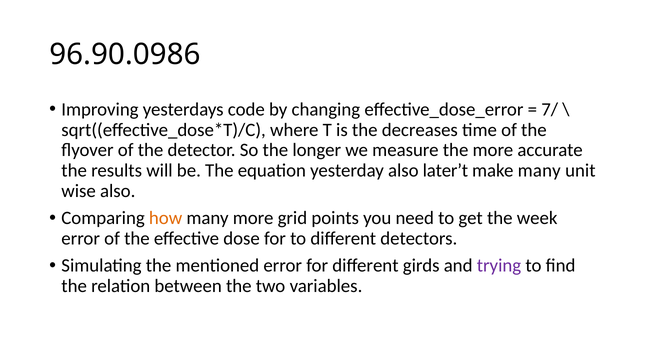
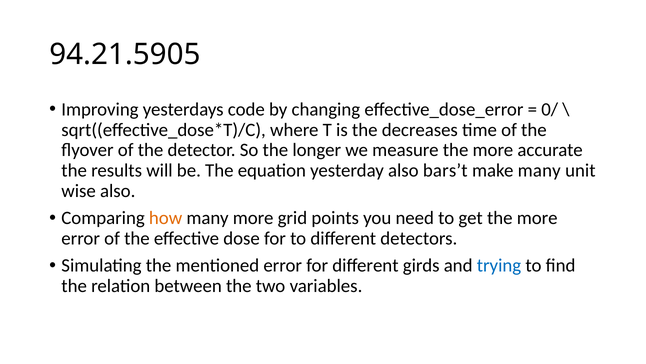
96.90.0986: 96.90.0986 -> 94.21.5905 (125, 54)
7/: 7/ -> 0/ (550, 109)
later’t: later’t -> bars’t (445, 170)
get the week: week -> more (537, 218)
trying colour: purple -> blue (499, 265)
